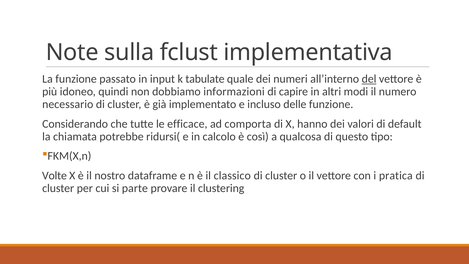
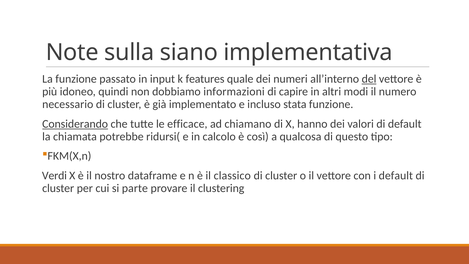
fclust: fclust -> siano (189, 53)
tabulate: tabulate -> features (205, 79)
delle: delle -> stata (295, 104)
Considerando underline: none -> present (75, 124)
comporta: comporta -> chiamano (248, 124)
Volte: Volte -> Verdi (54, 175)
i pratica: pratica -> default (396, 175)
